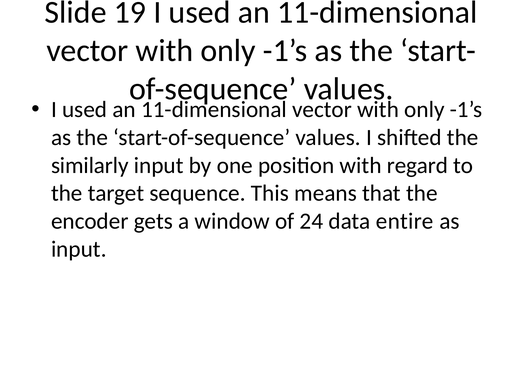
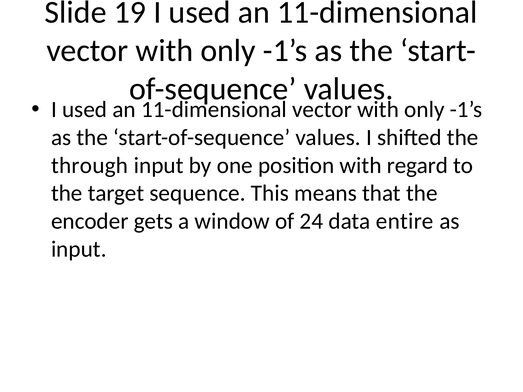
similarly: similarly -> through (90, 166)
